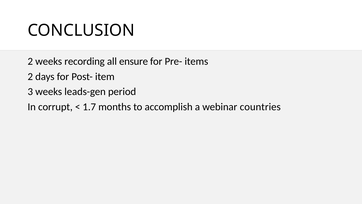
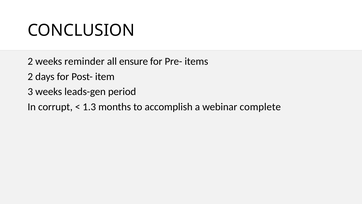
recording: recording -> reminder (84, 61)
1.7: 1.7 -> 1.3 (89, 107)
countries: countries -> complete (260, 107)
